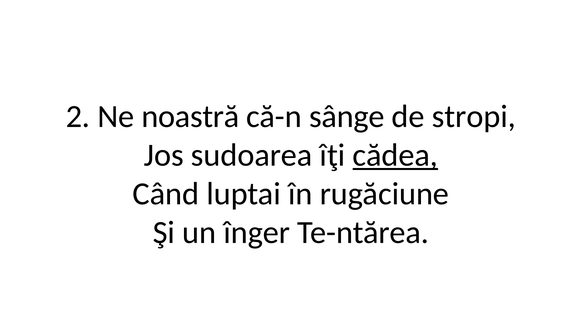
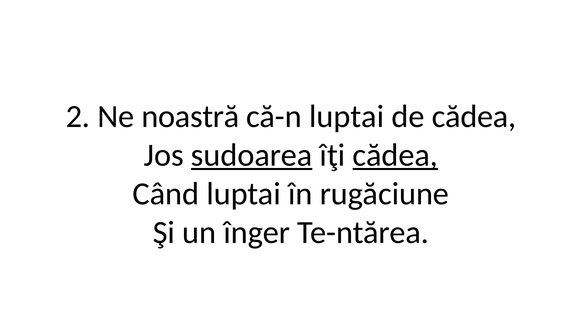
că-n sânge: sânge -> luptai (347, 117)
de stropi: stropi -> cădea (474, 117)
sudoarea underline: none -> present (252, 155)
